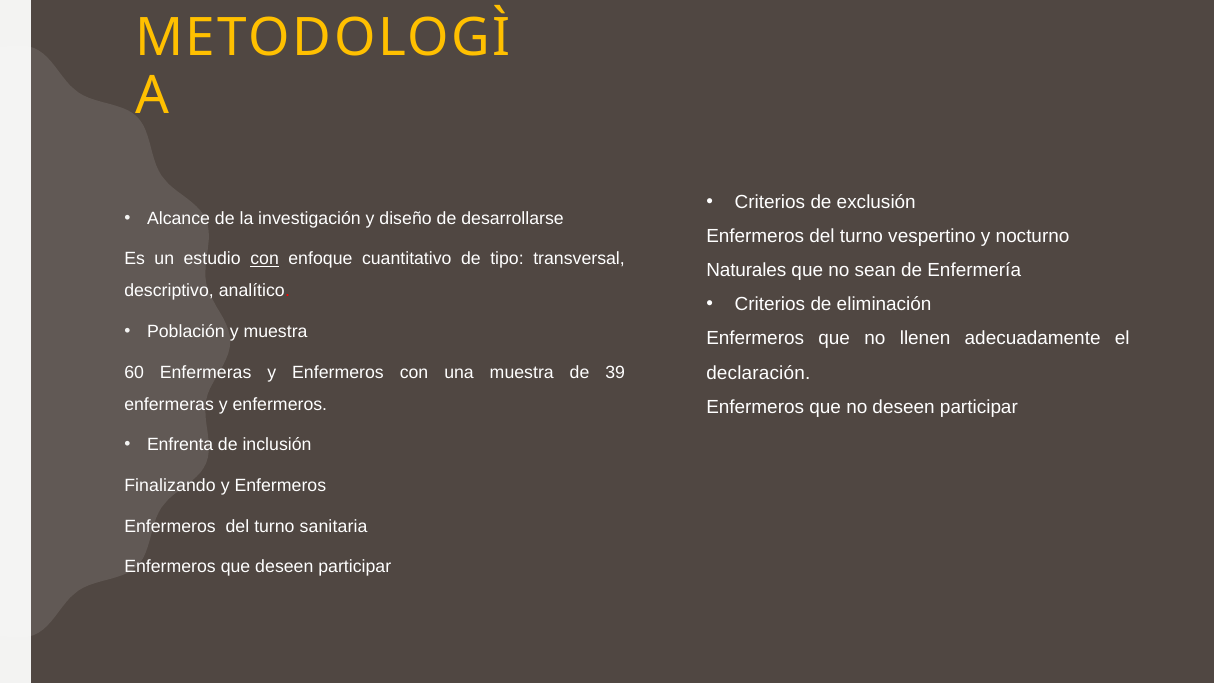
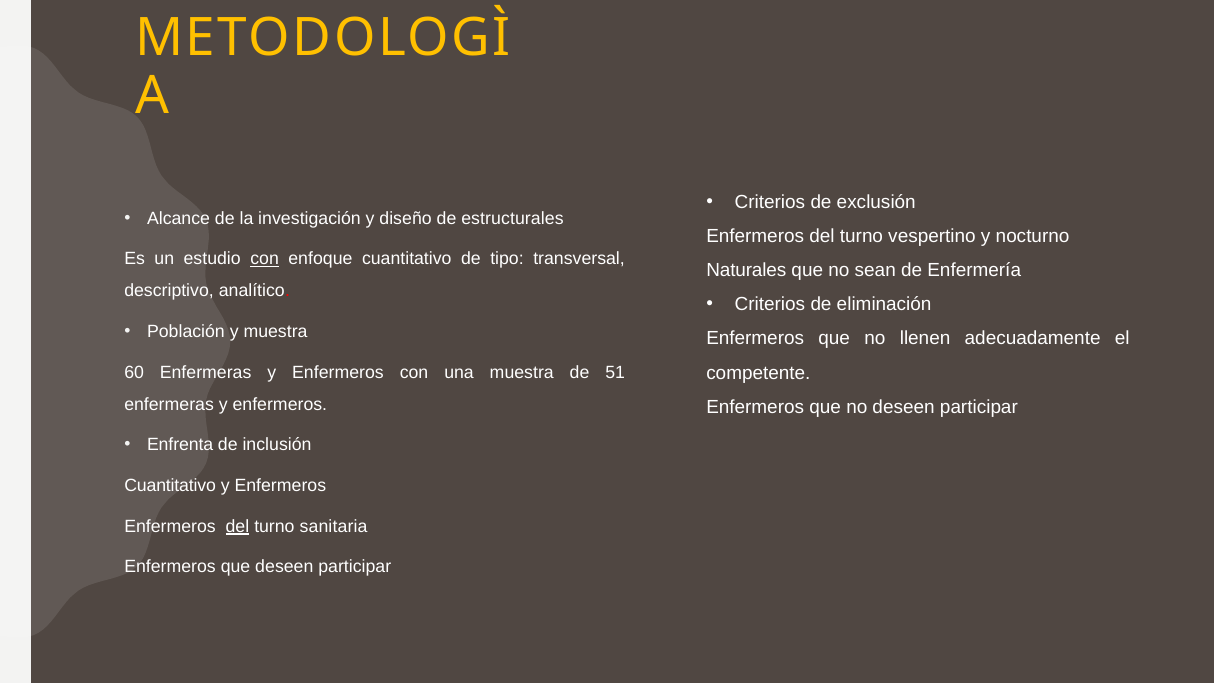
desarrollarse: desarrollarse -> estructurales (513, 218)
declaración: declaración -> competente (758, 373)
39: 39 -> 51 (615, 372)
Finalizando: Finalizando -> Cuantitativo (170, 486)
del underline: none -> present (237, 526)
